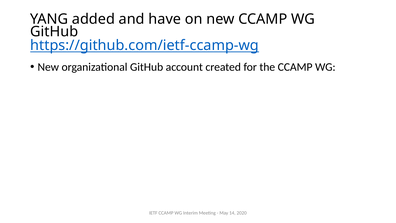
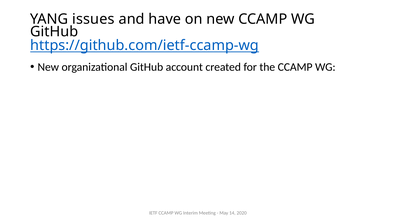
added: added -> issues (93, 19)
